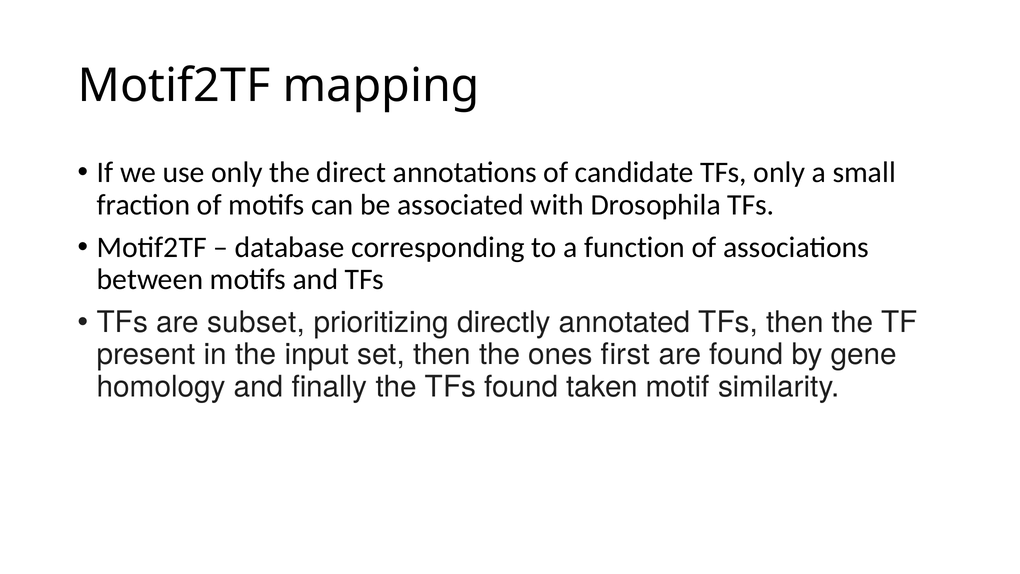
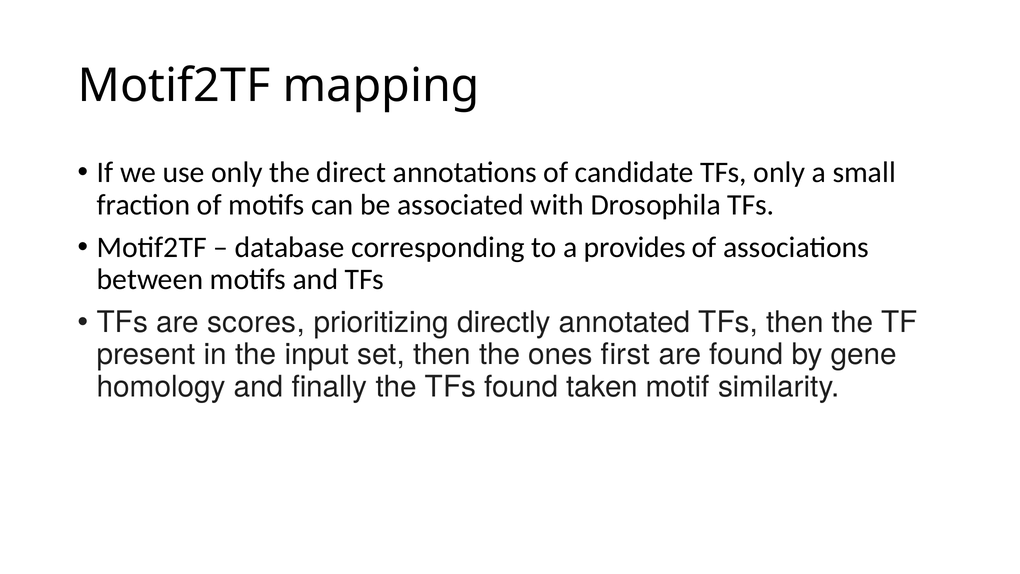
function: function -> provides (635, 247)
subset: subset -> scores (256, 322)
